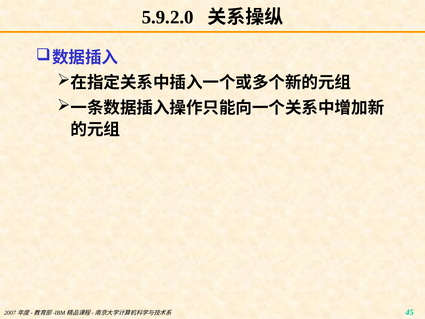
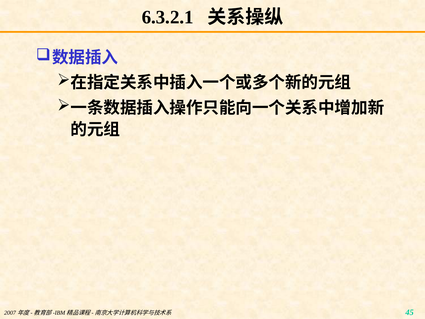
5.9.2.0: 5.9.2.0 -> 6.3.2.1 (168, 17)
